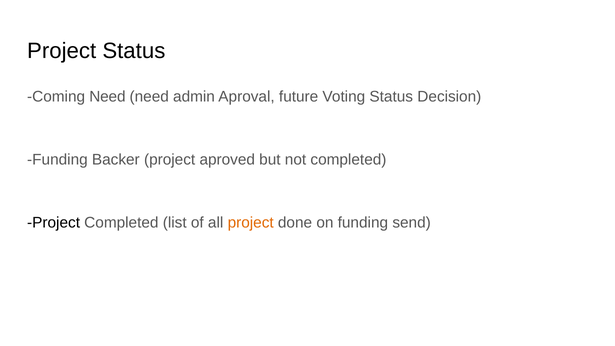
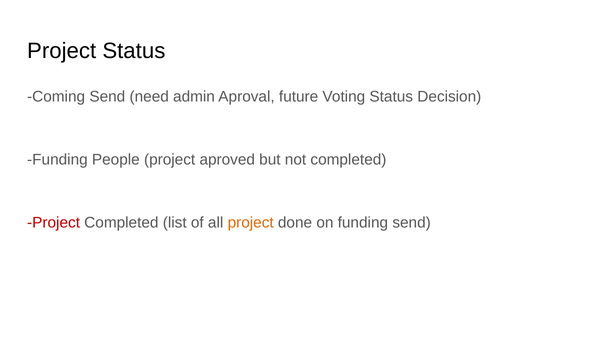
Coming Need: Need -> Send (107, 97)
Backer: Backer -> People (116, 160)
Project colour: black -> red (54, 223)
